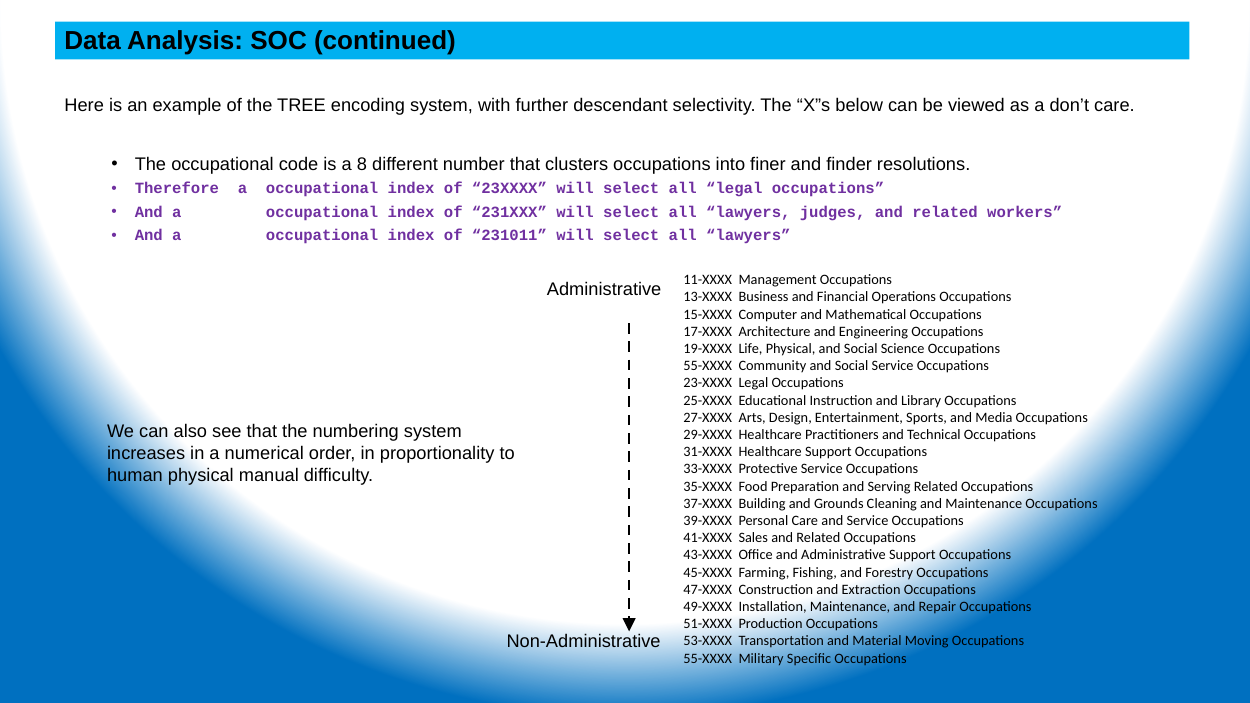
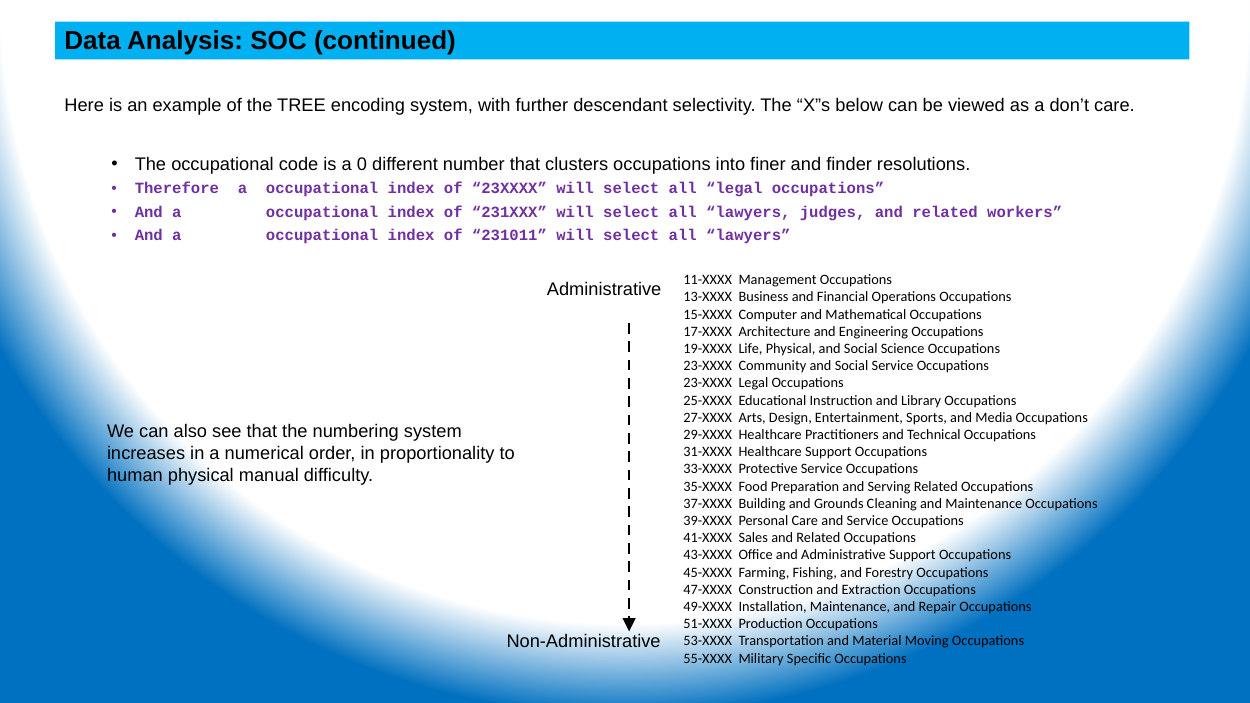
8: 8 -> 0 (362, 164)
55-XXXX: 55-XXXX -> 23-XXXX (708, 366)
